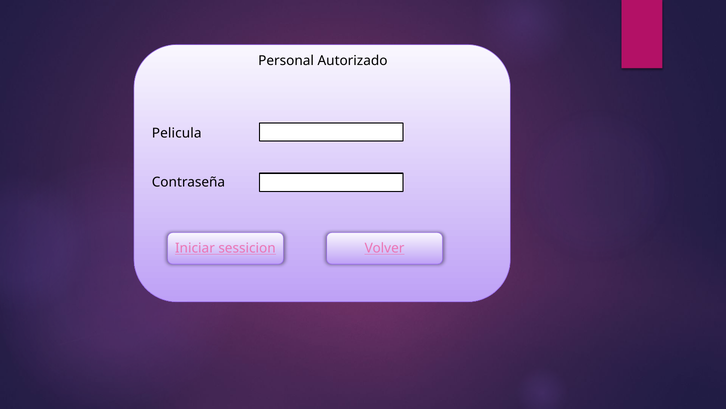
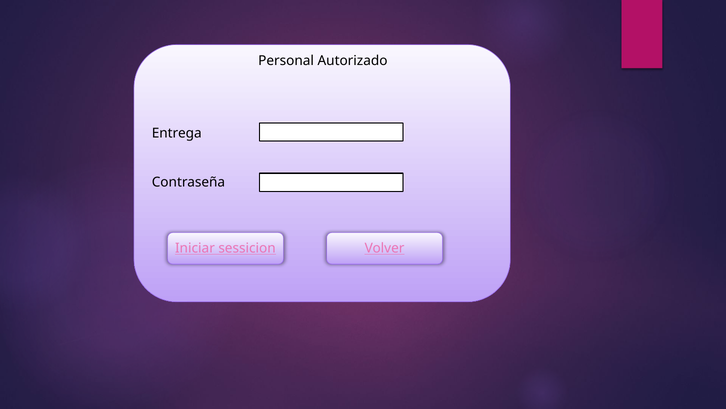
Pelicula: Pelicula -> Entrega (177, 133)
